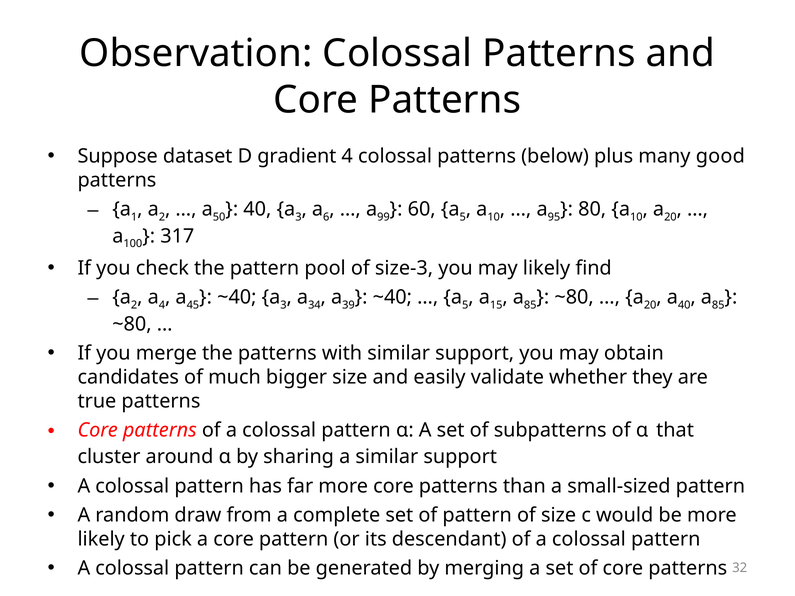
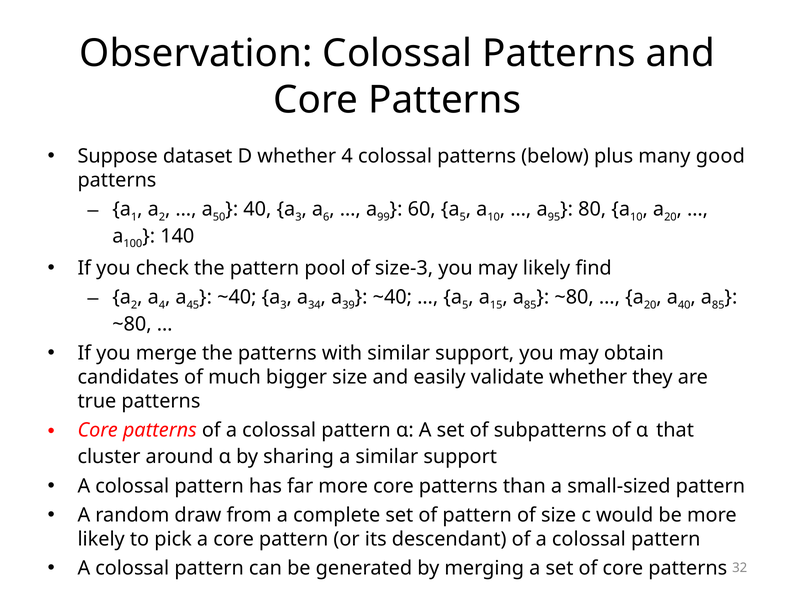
D gradient: gradient -> whether (297, 156)
317: 317 -> 140 (177, 236)
